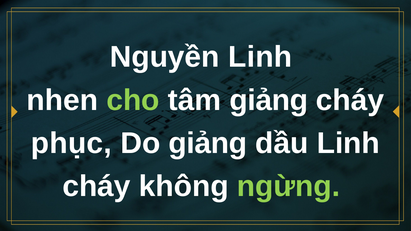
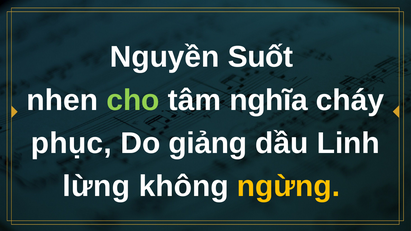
Nguyền Linh: Linh -> Suốt (260, 57)
tâm giảng: giảng -> nghĩa (269, 100)
cháy: cháy -> lừng (96, 187)
ngừng colour: light green -> yellow (289, 187)
